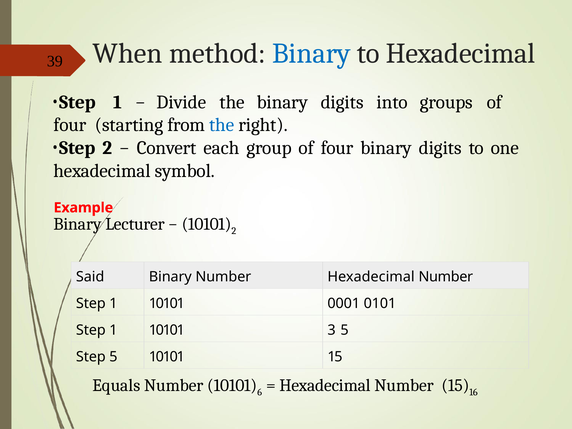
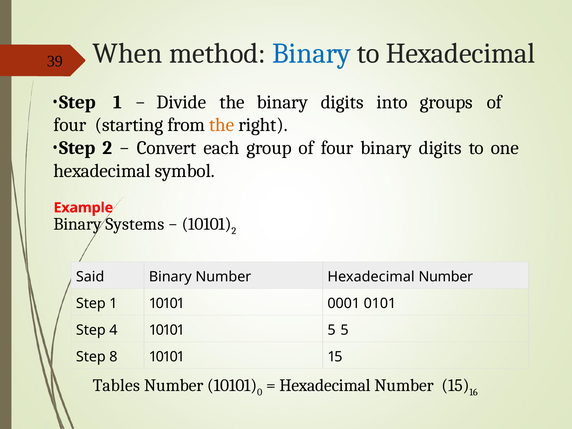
the colour: blue -> orange (222, 125)
Lecturer: Lecturer -> Systems (135, 224)
1: 1 -> 4 (113, 330)
10101 3: 3 -> 5 (332, 330)
Step 5: 5 -> 8 (113, 357)
Equals: Equals -> Tables (116, 386)
6: 6 -> 0 (260, 392)
